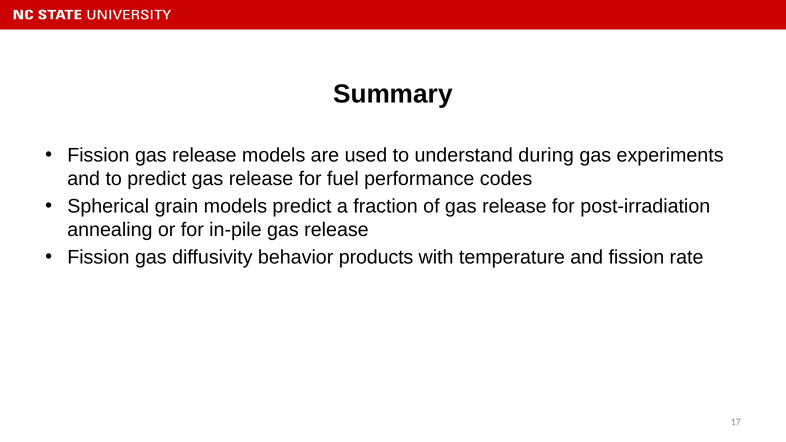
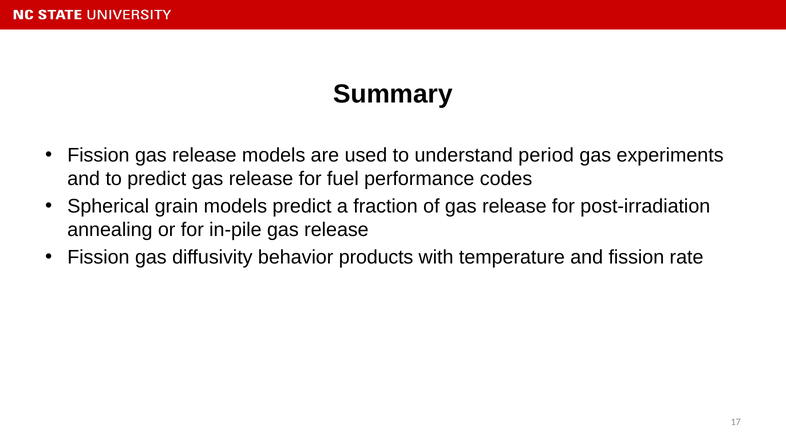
during: during -> period (546, 155)
